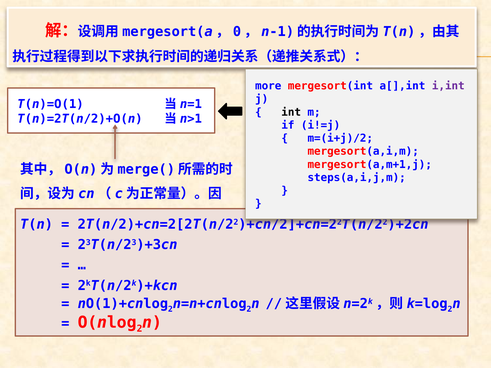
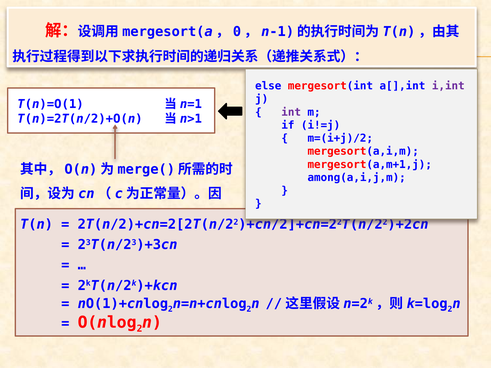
more: more -> else (268, 86)
int colour: black -> purple (291, 112)
steps(a,i,j,m: steps(a,i,j,m -> among(a,i,j,m (357, 178)
